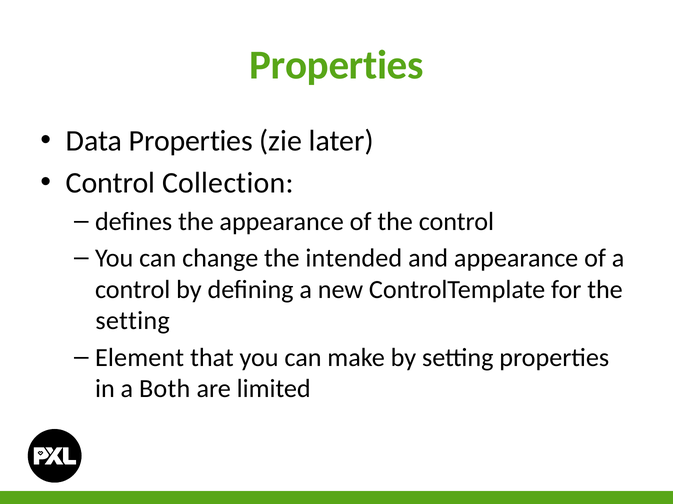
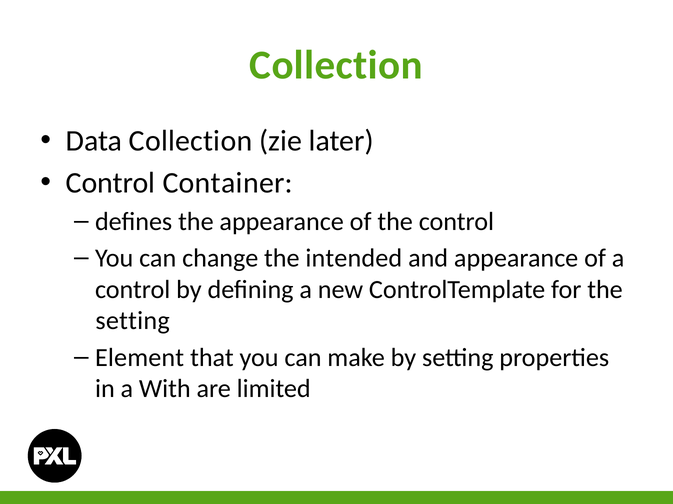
Properties: Properties -> Collection (336, 65)
Data Properties: Properties -> Collection (191, 141)
Collection: Collection -> Container (228, 183)
Both: Both -> With (165, 389)
